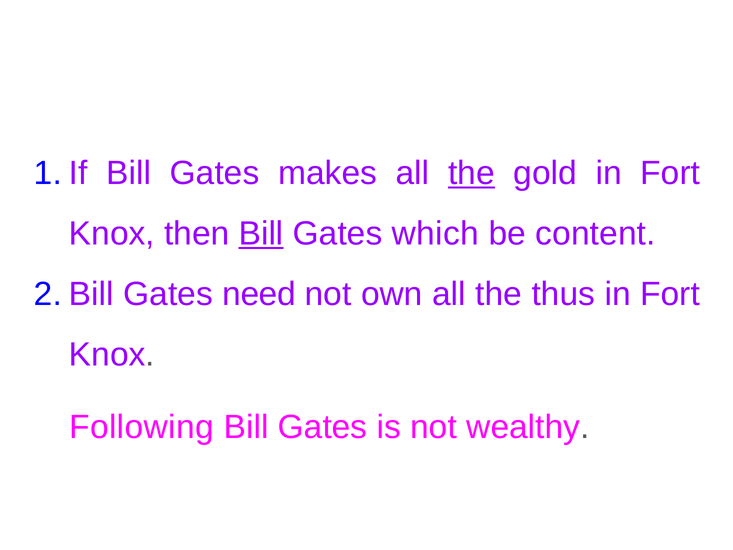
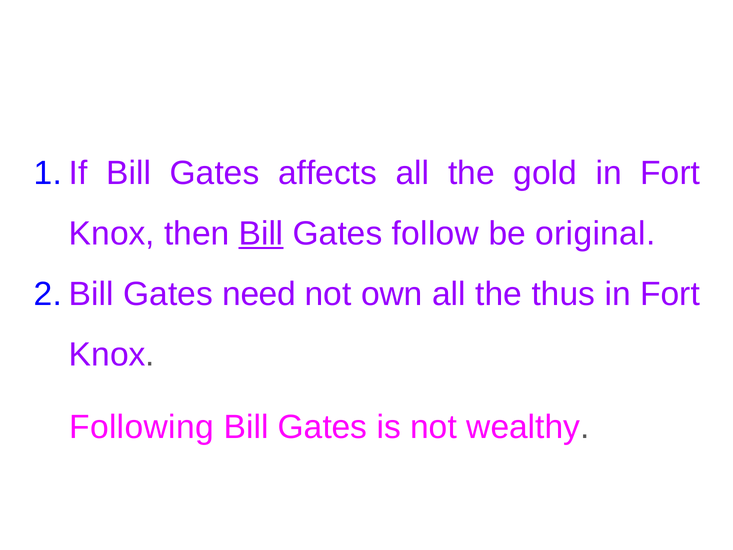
makes: makes -> affects (328, 173)
the underline: present -> none (471, 173)
which: which -> follow (435, 234)
content: content -> original (595, 234)
